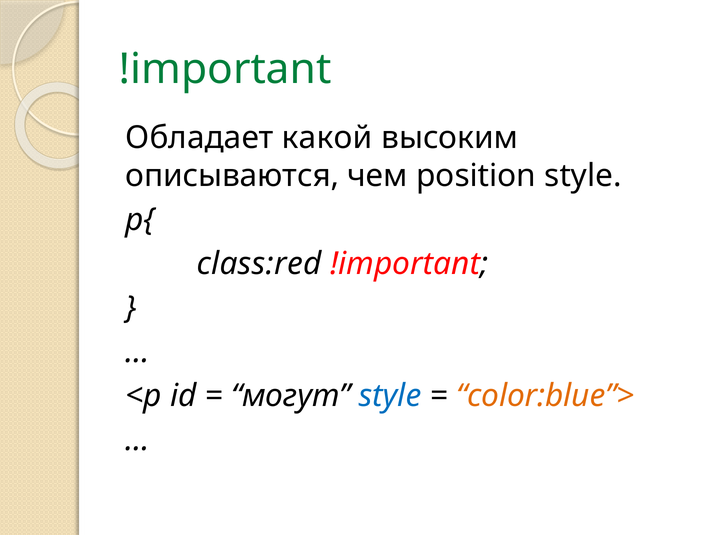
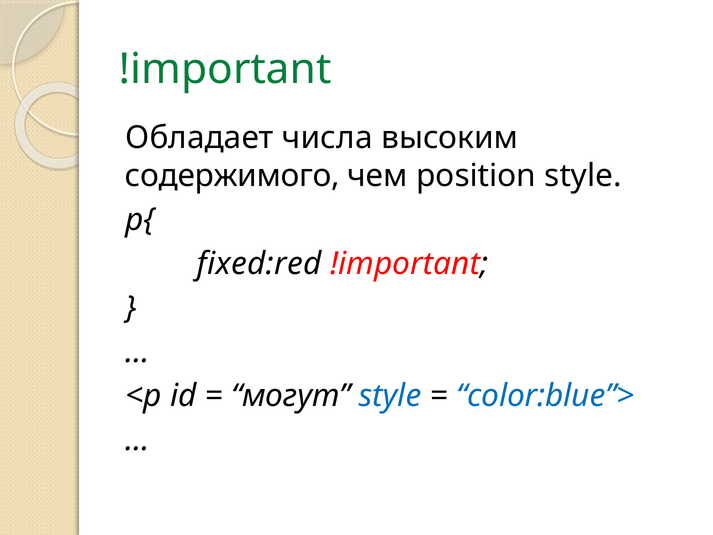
какой: какой -> числа (327, 138)
описываются: описываются -> содержимого (232, 176)
class:red: class:red -> fixed:red (259, 264)
color:blue”> colour: orange -> blue (545, 396)
